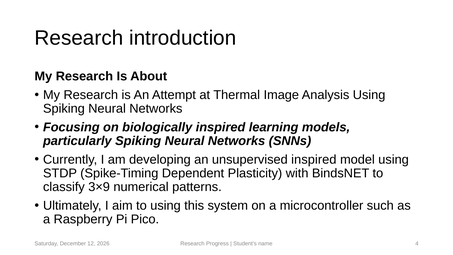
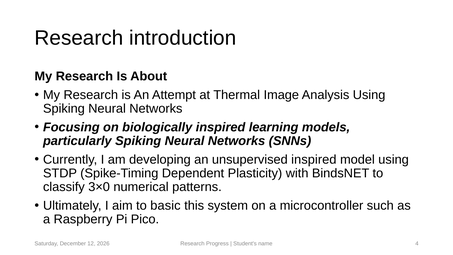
3×9: 3×9 -> 3×0 (99, 187)
to using: using -> basic (165, 205)
